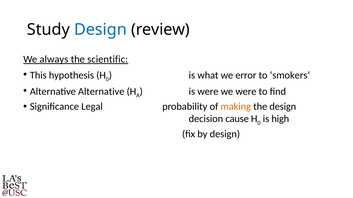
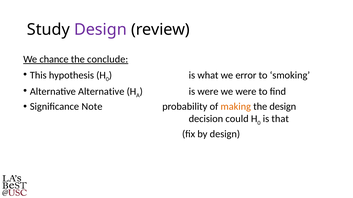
Design colour: blue -> purple (100, 30)
always: always -> chance (54, 59)
scientific: scientific -> conclude (108, 59)
smokers: smokers -> smoking (290, 75)
Legal: Legal -> Note (92, 107)
cause: cause -> could (237, 119)
high: high -> that (280, 119)
